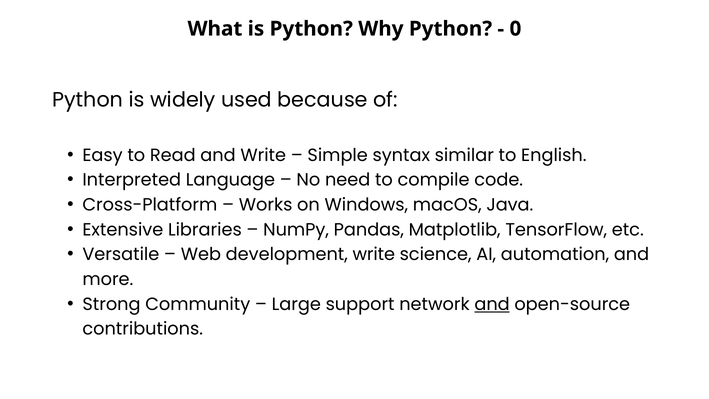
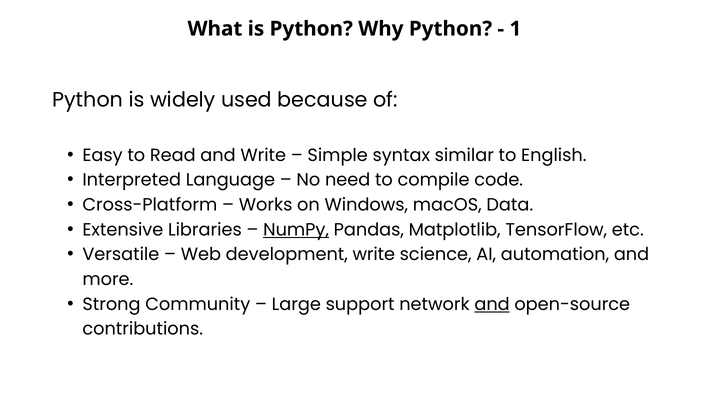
0: 0 -> 1 (515, 29)
Java: Java -> Data (510, 205)
NumPy underline: none -> present (296, 230)
